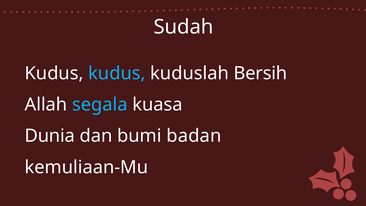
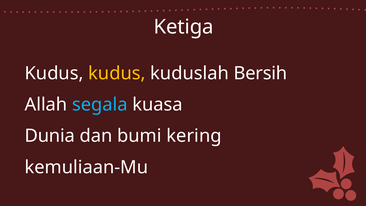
Sudah: Sudah -> Ketiga (184, 27)
kudus colour: light blue -> yellow (117, 73)
badan: badan -> kering (194, 136)
